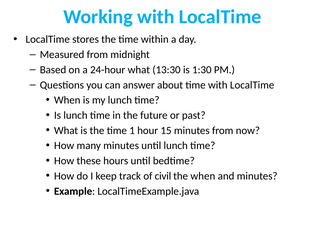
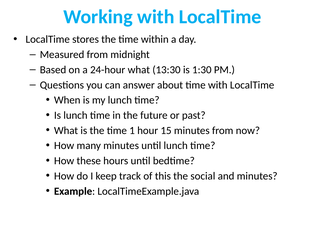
civil: civil -> this (163, 176)
the when: when -> social (203, 176)
